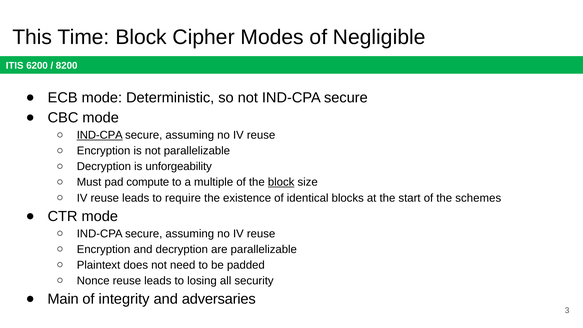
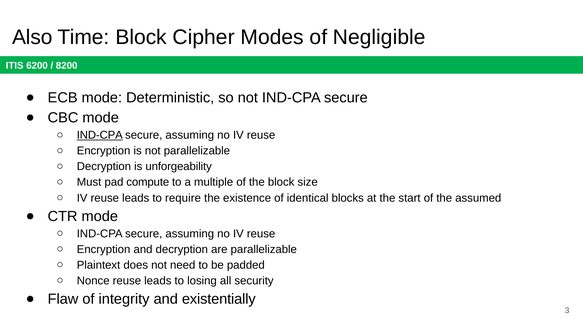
This: This -> Also (32, 37)
block underline: present -> none (281, 182)
schemes: schemes -> assumed (478, 198)
Main: Main -> Flaw (63, 299)
adversaries: adversaries -> existentially (219, 299)
